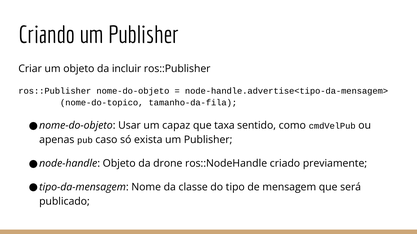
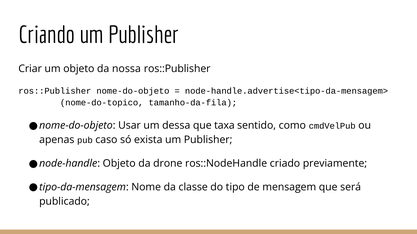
incluir: incluir -> nossa (126, 69)
capaz: capaz -> dessa (176, 126)
